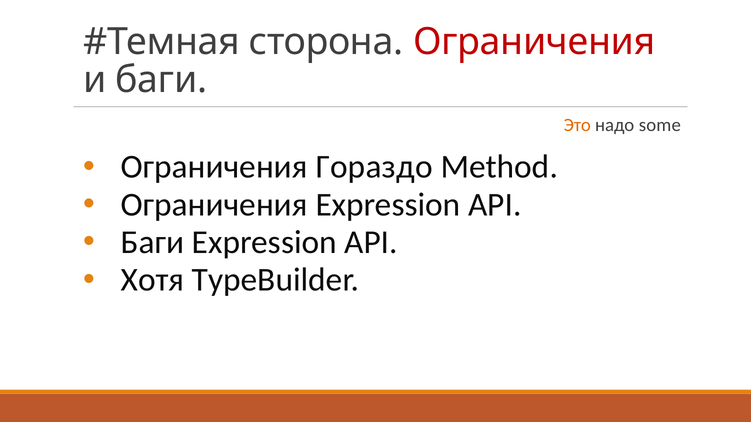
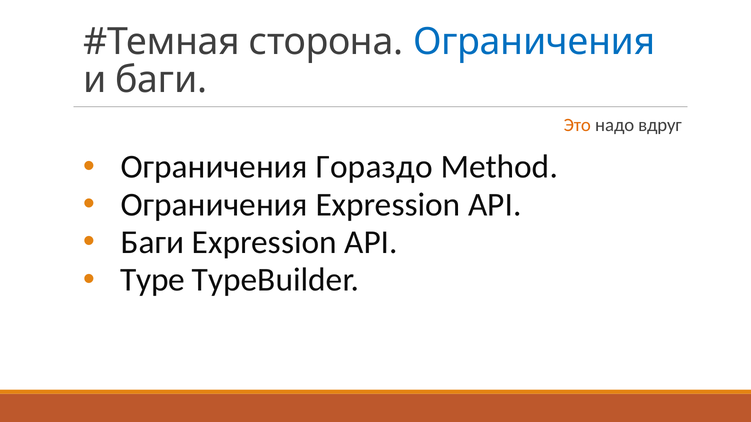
Ограничения colour: red -> blue (534, 42)
some: some -> вдруг (660, 125)
Хотя: Хотя -> Type (153, 280)
